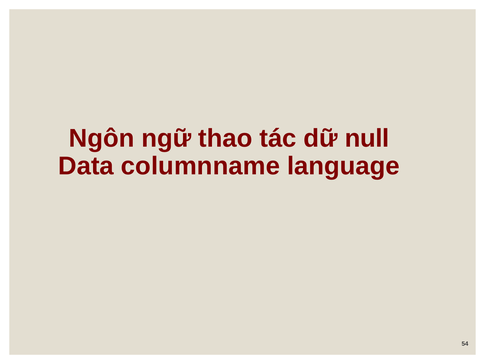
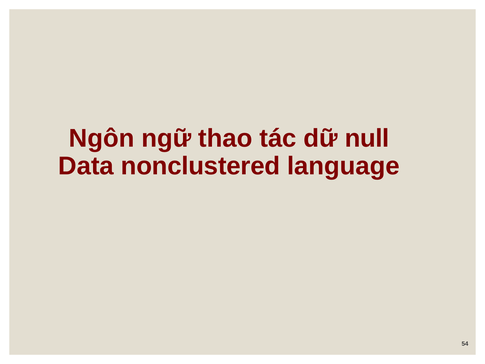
columnname: columnname -> nonclustered (201, 166)
